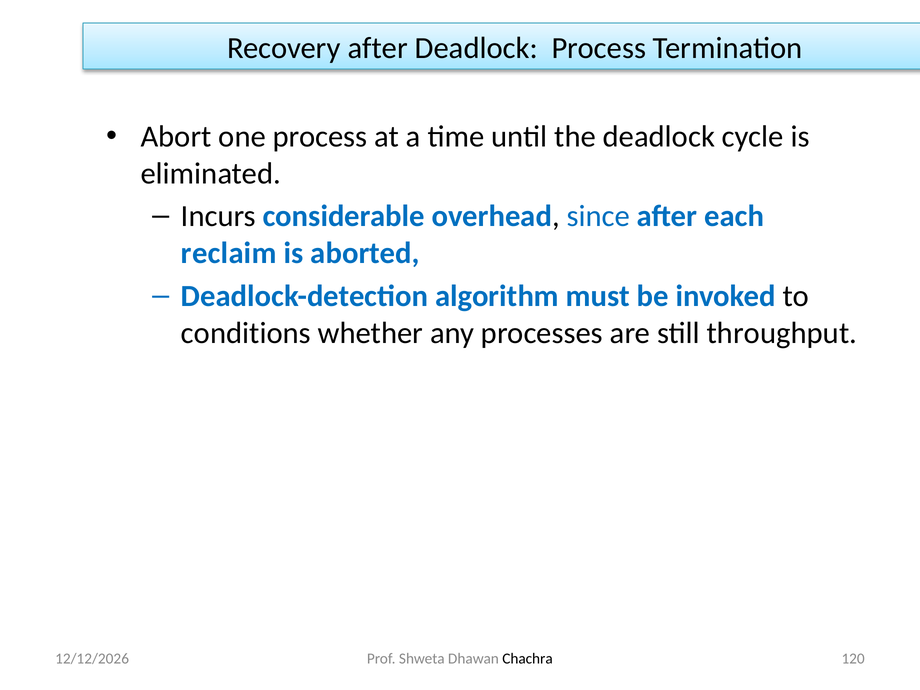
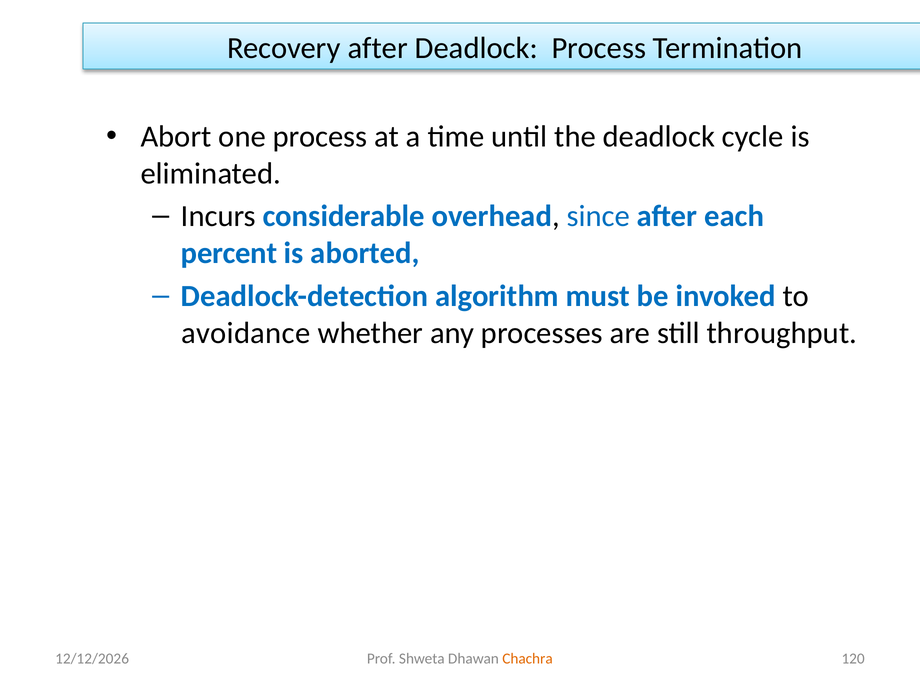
reclaim: reclaim -> percent (229, 253)
conditions: conditions -> avoidance (246, 333)
Chachra colour: black -> orange (528, 659)
